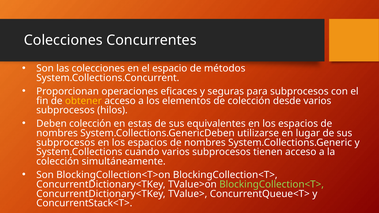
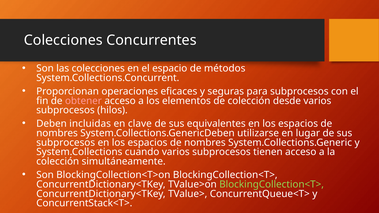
obtener colour: yellow -> pink (83, 101)
Deben colección: colección -> incluidas (90, 124)
estas: estas -> clave (140, 124)
